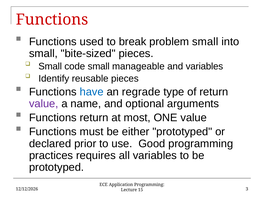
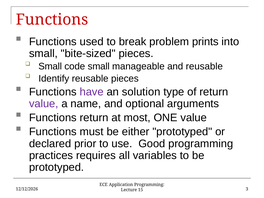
problem small: small -> prints (205, 42)
and variables: variables -> reusable (204, 66)
have colour: blue -> purple (92, 92)
regrade: regrade -> solution (141, 92)
